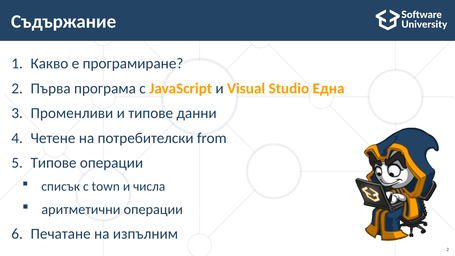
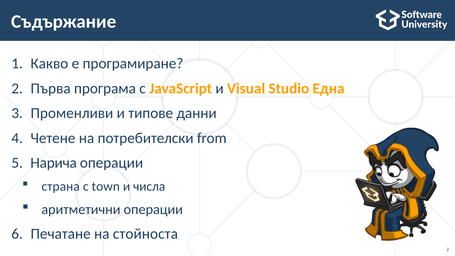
Типове: Типове -> Нарича (54, 163)
списък: списък -> страна (61, 186)
изпълним: изпълним -> стойноста (145, 234)
